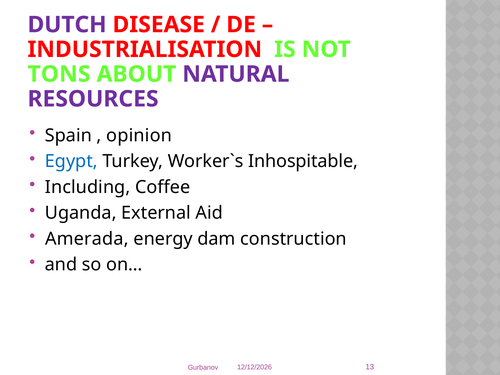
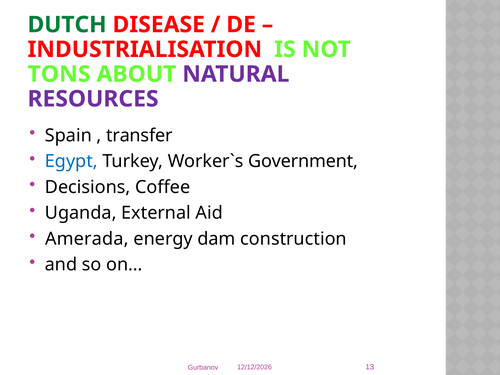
DUTCH colour: purple -> green (67, 25)
opinion: opinion -> transfer (139, 135)
Inhospitable: Inhospitable -> Government (303, 161)
Including: Including -> Decisions (88, 187)
